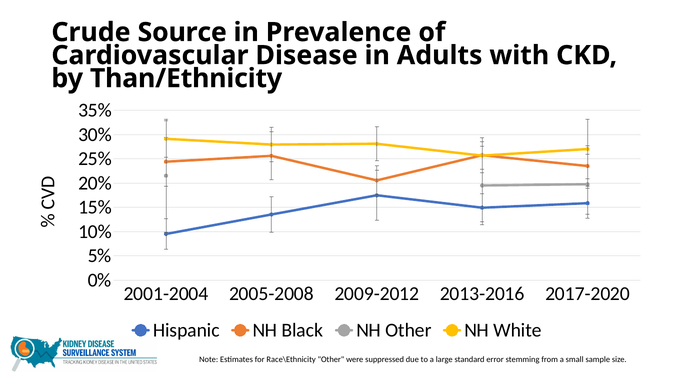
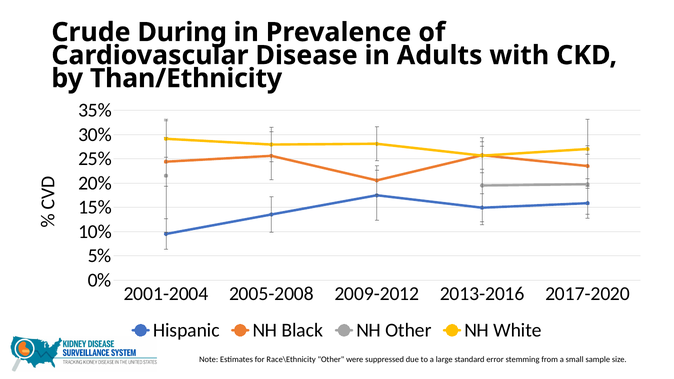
Source: Source -> During (182, 32)
